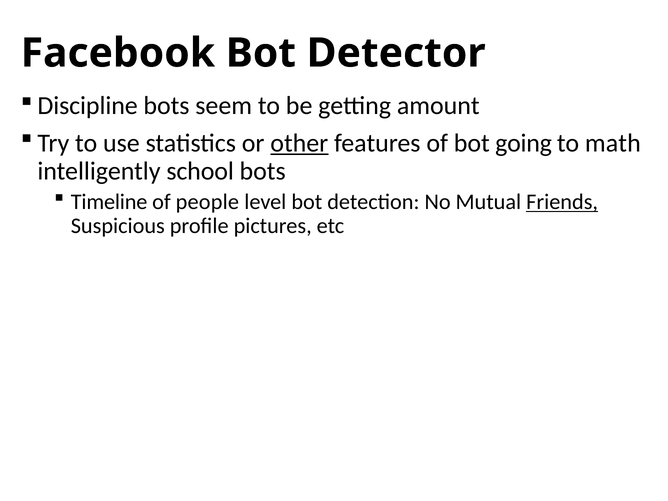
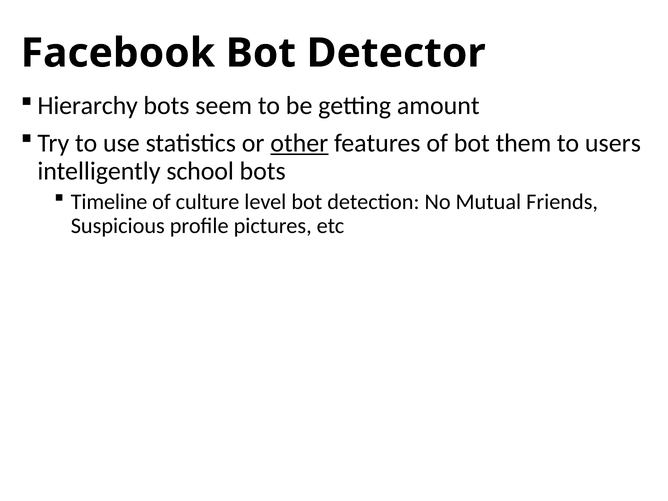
Discipline: Discipline -> Hierarchy (88, 106)
going: going -> them (523, 143)
math: math -> users (613, 143)
people: people -> culture (208, 202)
Friends underline: present -> none (562, 202)
